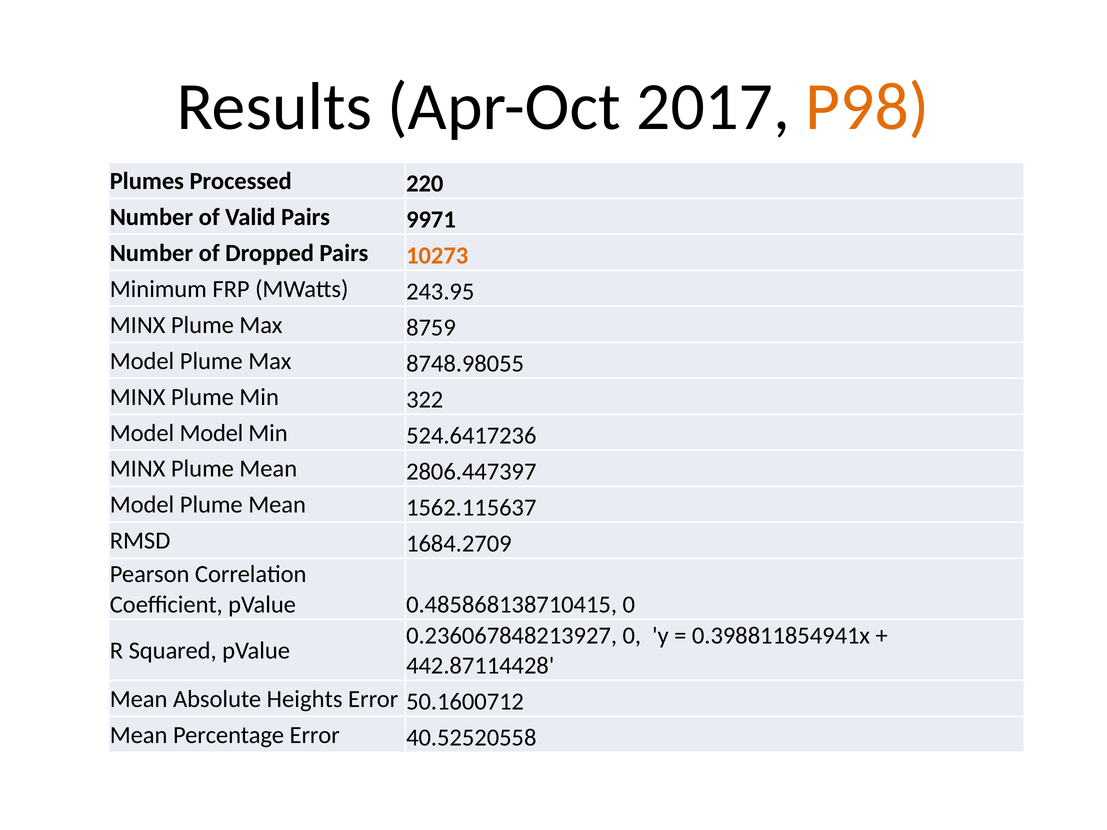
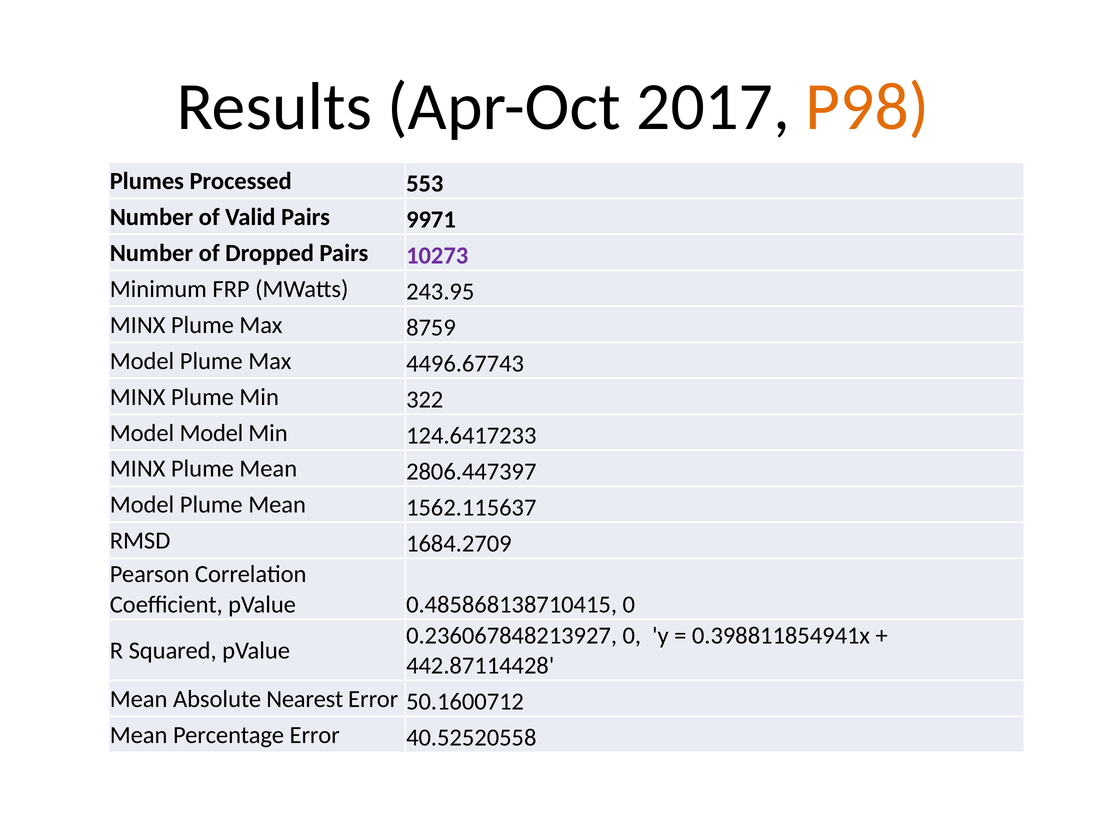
220: 220 -> 553 (425, 184)
10273 colour: orange -> purple (437, 256)
8748.98055: 8748.98055 -> 4496.67743 (465, 364)
524.6417236: 524.6417236 -> 124.6417233 (471, 436)
Heights: Heights -> Nearest (305, 699)
